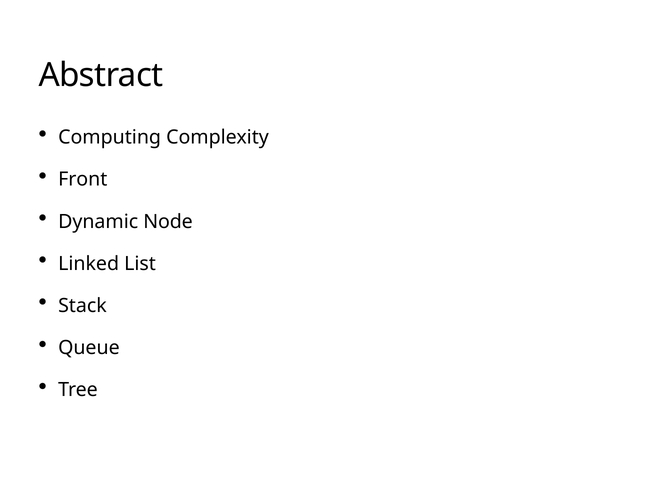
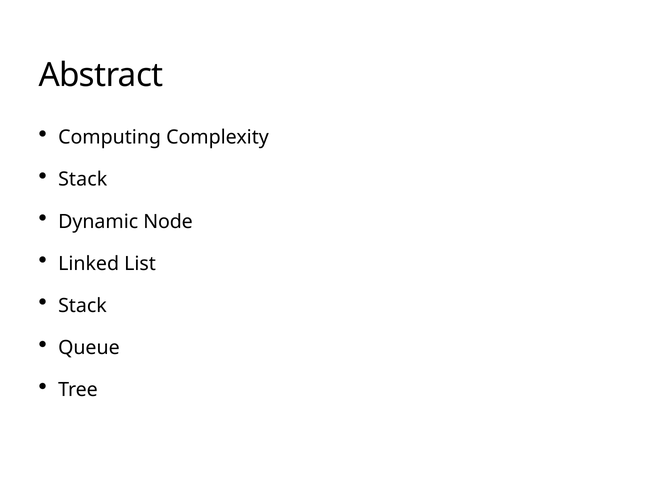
Front: Front -> Stack (83, 179)
